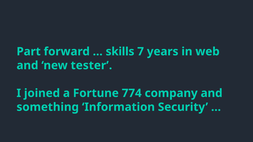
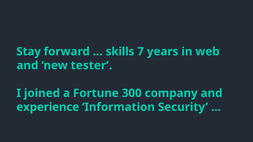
Part: Part -> Stay (29, 52)
774: 774 -> 300 (132, 93)
something: something -> experience (48, 107)
